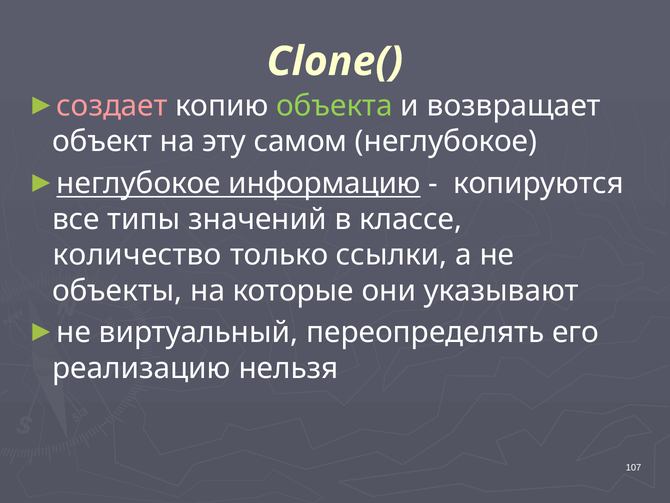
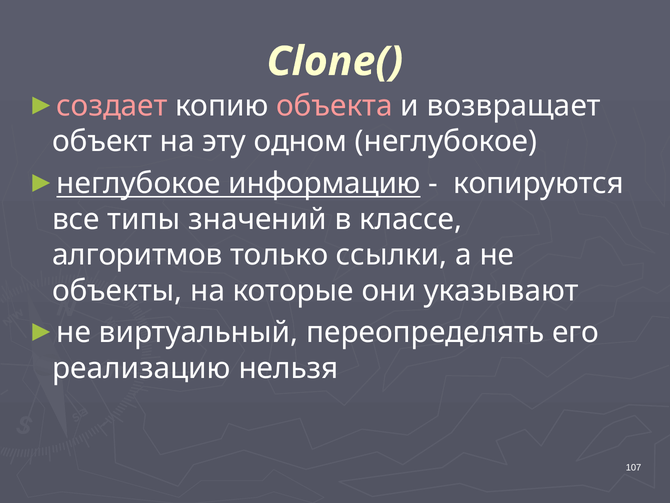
объекта colour: light green -> pink (335, 106)
самом: самом -> одном (301, 142)
количество: количество -> алгоритмов (137, 255)
